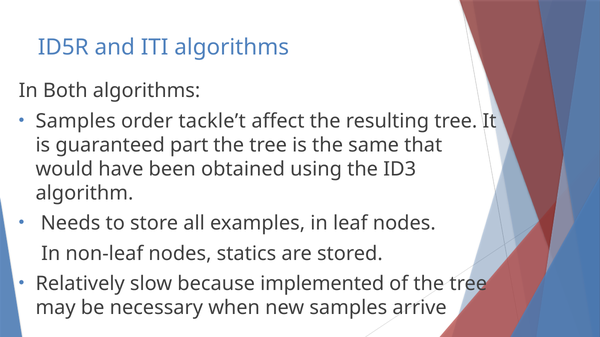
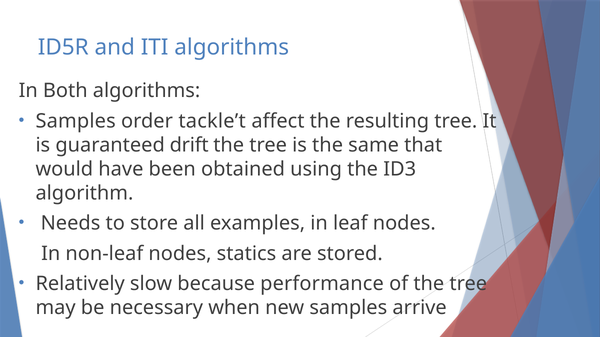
part: part -> drift (189, 145)
implemented: implemented -> performance (322, 284)
